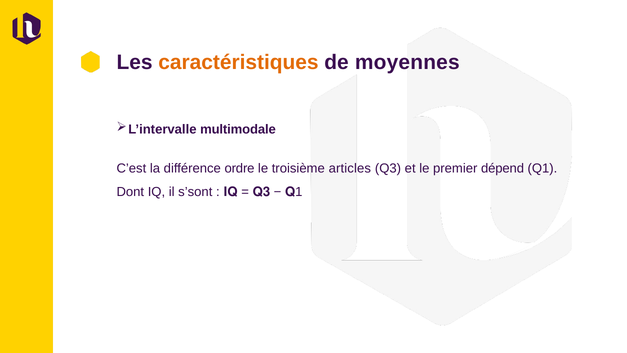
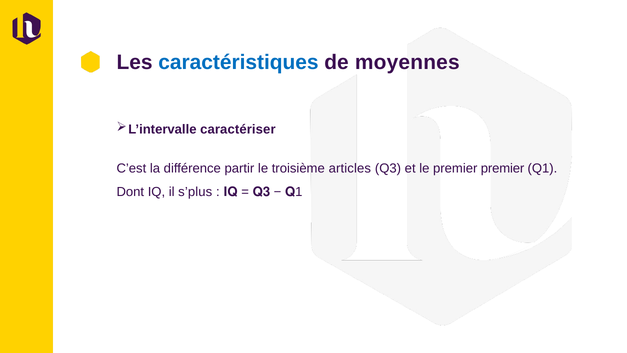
caractéristiques colour: orange -> blue (238, 62)
multimodale: multimodale -> caractériser (238, 129)
ordre: ordre -> partir (239, 168)
premier dépend: dépend -> premier (503, 168)
s’sont: s’sont -> s’plus (195, 192)
